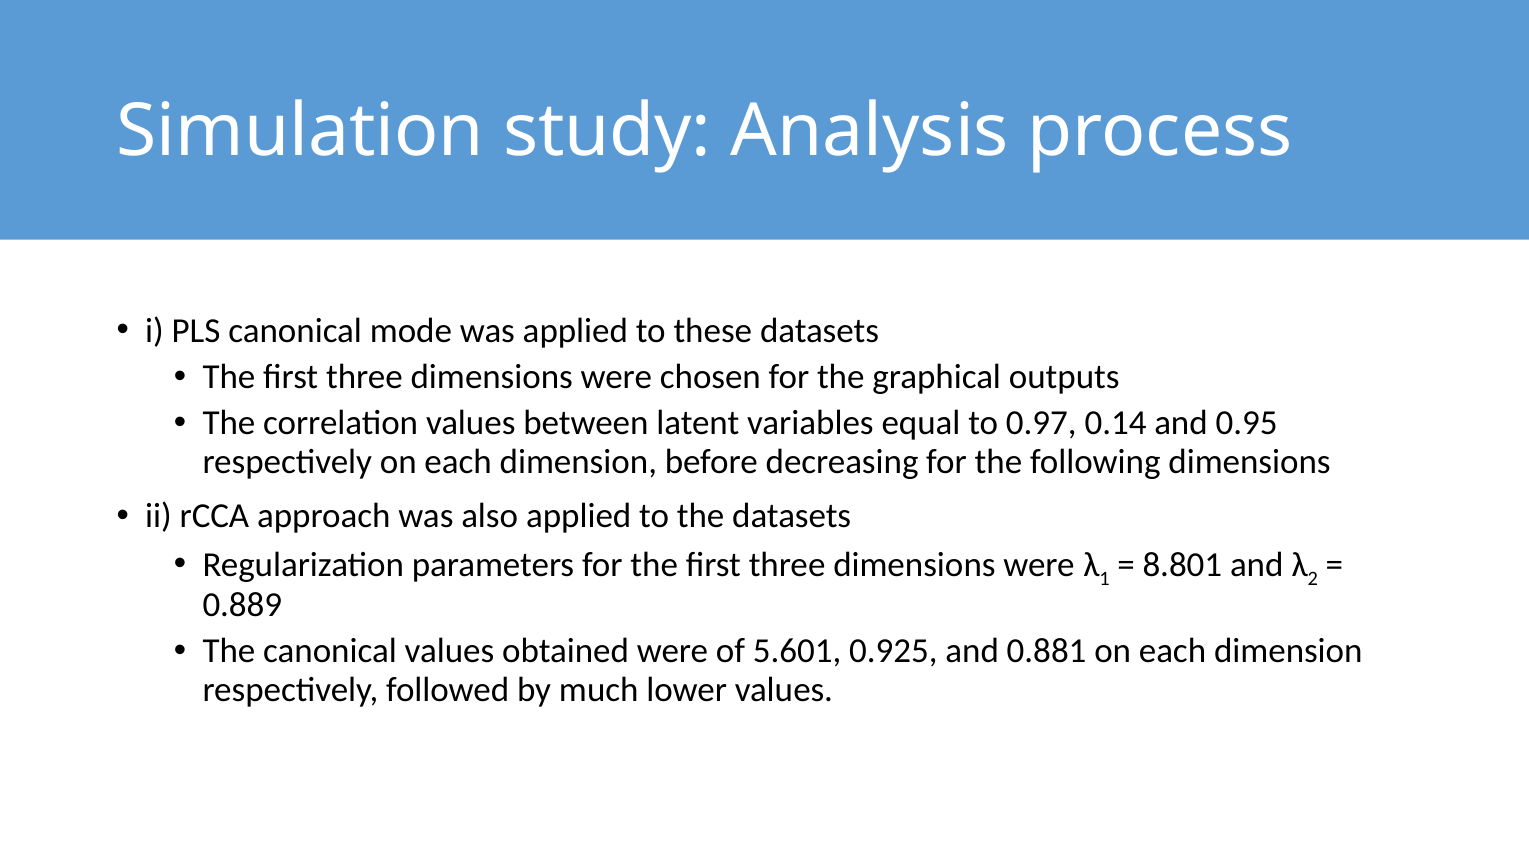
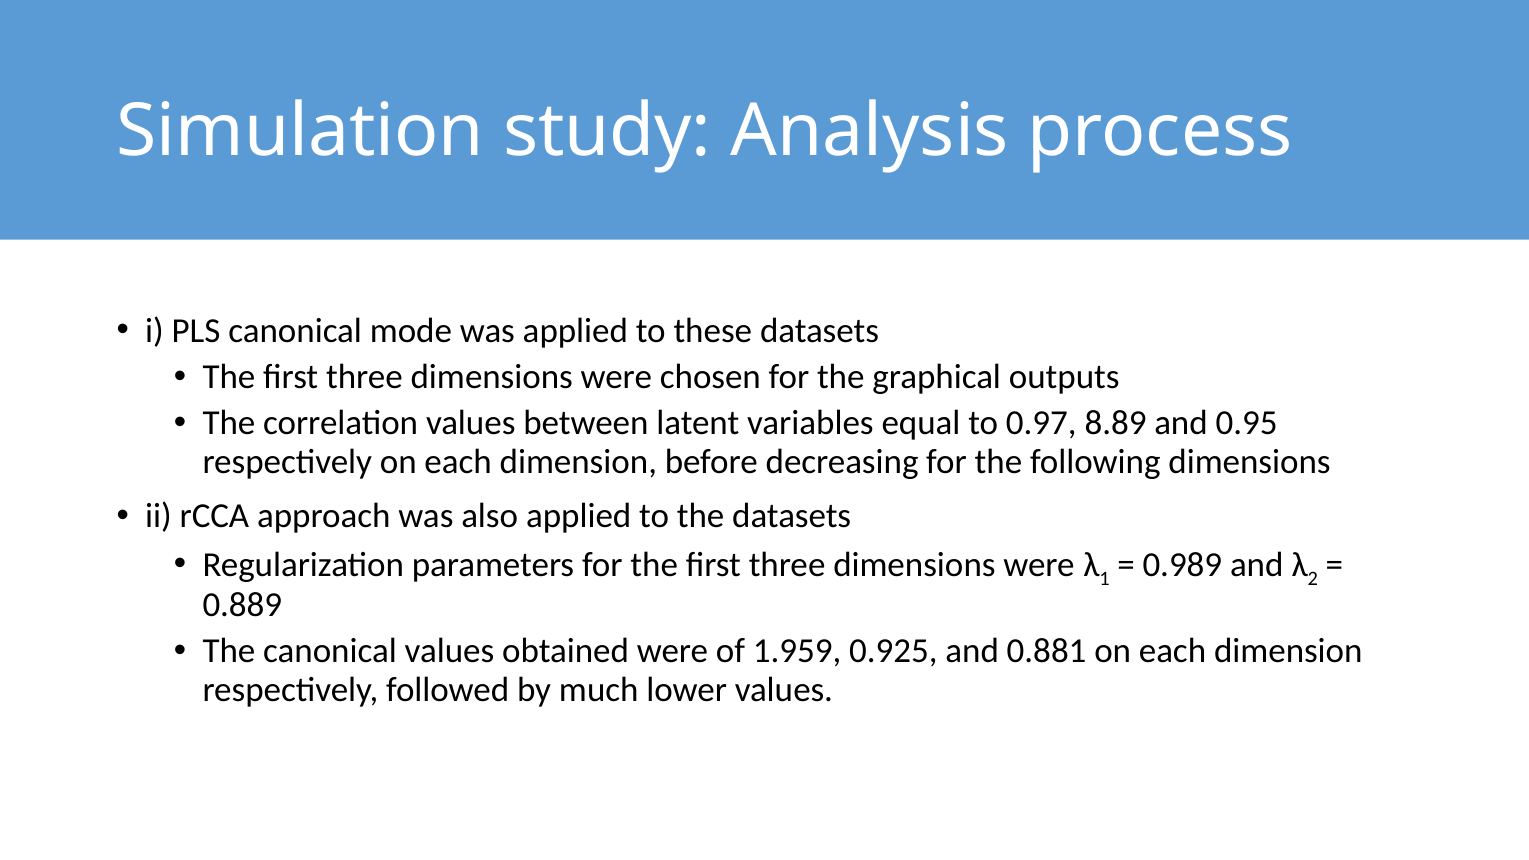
0.14: 0.14 -> 8.89 (1116, 423)
8.801: 8.801 -> 0.989 (1182, 565)
5.601: 5.601 -> 1.959 (797, 651)
